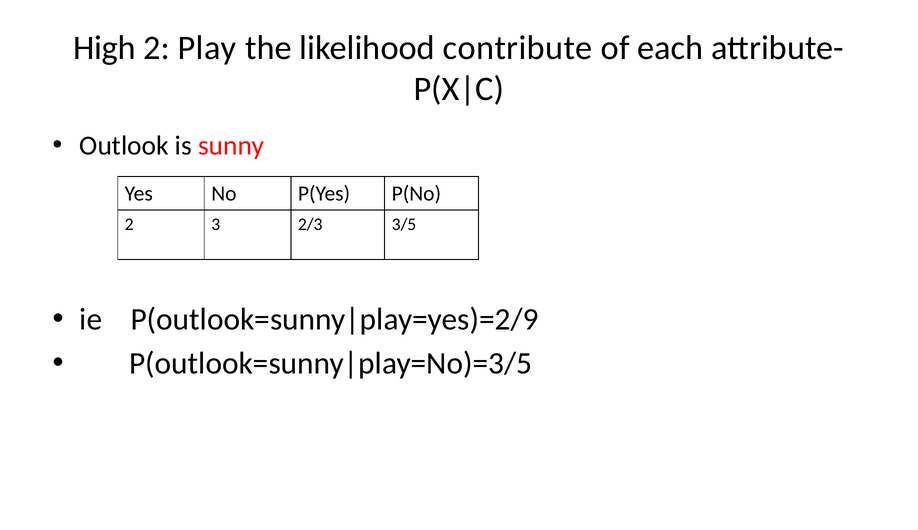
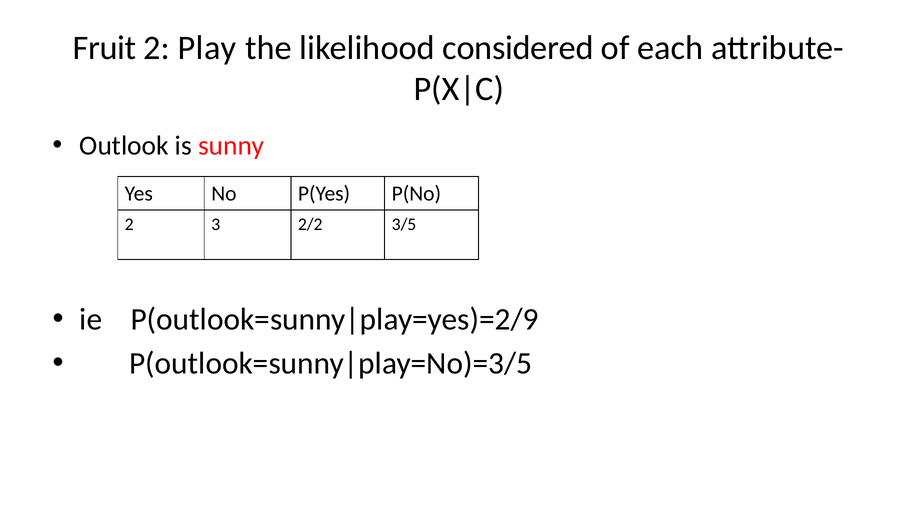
High: High -> Fruit (105, 48)
contribute: contribute -> considered (518, 48)
2/3: 2/3 -> 2/2 (310, 224)
